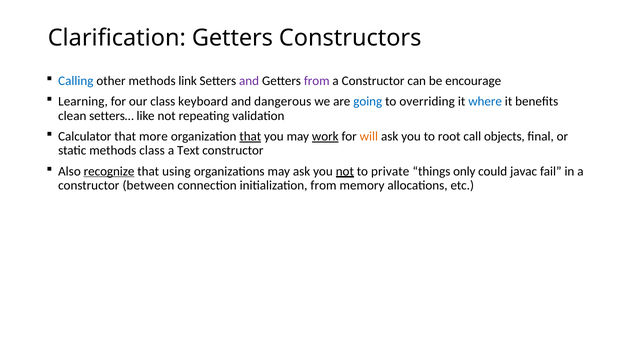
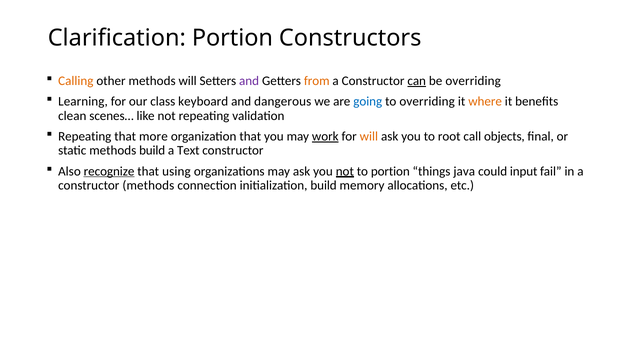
Clarification Getters: Getters -> Portion (232, 38)
Calling colour: blue -> orange (76, 81)
methods link: link -> will (188, 81)
from colour: purple -> orange (317, 81)
can underline: none -> present (417, 81)
be encourage: encourage -> overriding (473, 81)
where colour: blue -> orange (485, 101)
setters…: setters… -> scenes… (111, 116)
Calculator: Calculator -> Repeating (85, 136)
that underline: present -> none (250, 136)
methods class: class -> build (152, 150)
to private: private -> portion (390, 171)
only: only -> java (464, 171)
javac: javac -> input (524, 171)
constructor between: between -> methods (148, 185)
initialization from: from -> build (324, 185)
